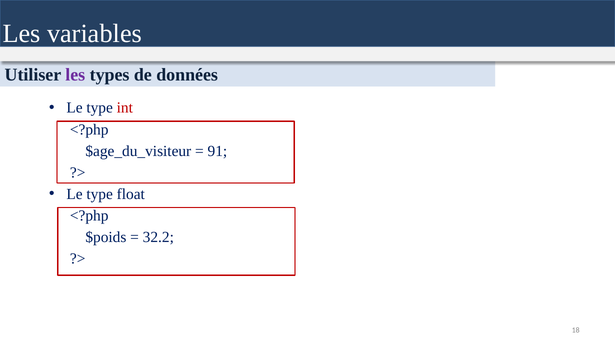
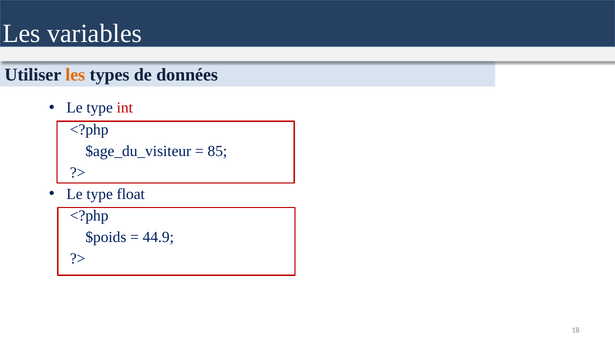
les colour: purple -> orange (75, 75)
91: 91 -> 85 (217, 151)
32.2: 32.2 -> 44.9 (158, 237)
